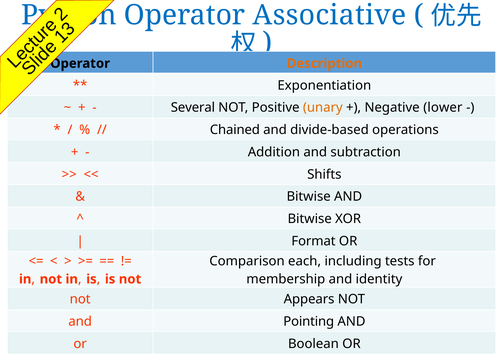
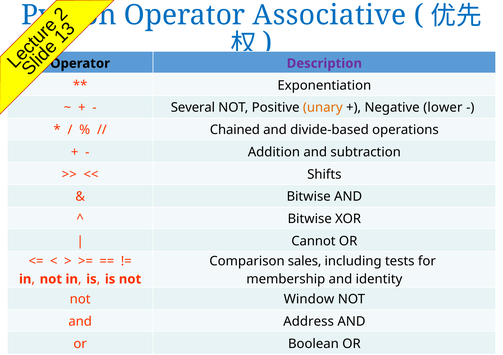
Description colour: orange -> purple (324, 63)
Format: Format -> Cannot (313, 241)
each: each -> sales (305, 261)
Appears: Appears -> Window (309, 299)
Pointing: Pointing -> Address (309, 321)
